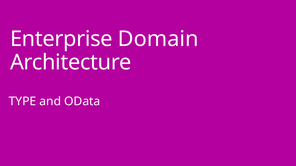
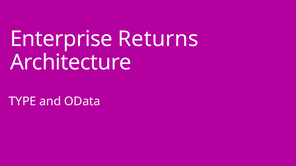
Domain: Domain -> Returns (158, 39)
